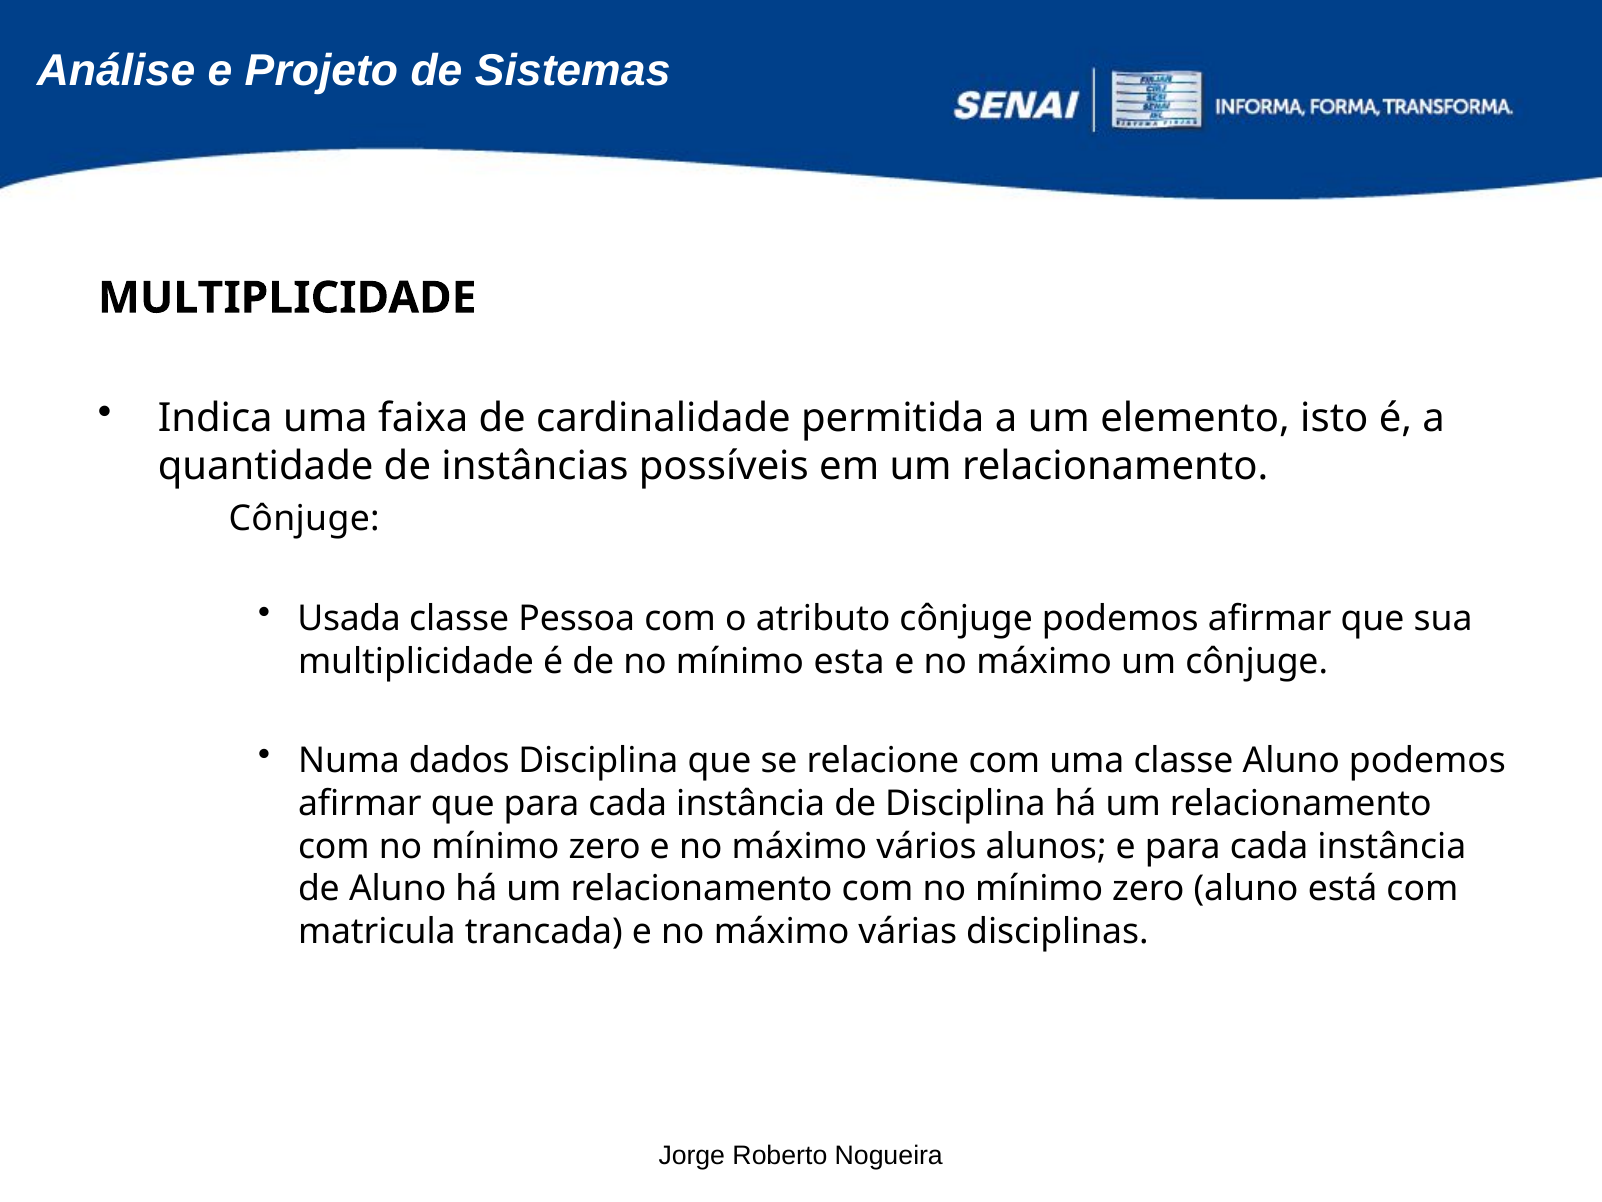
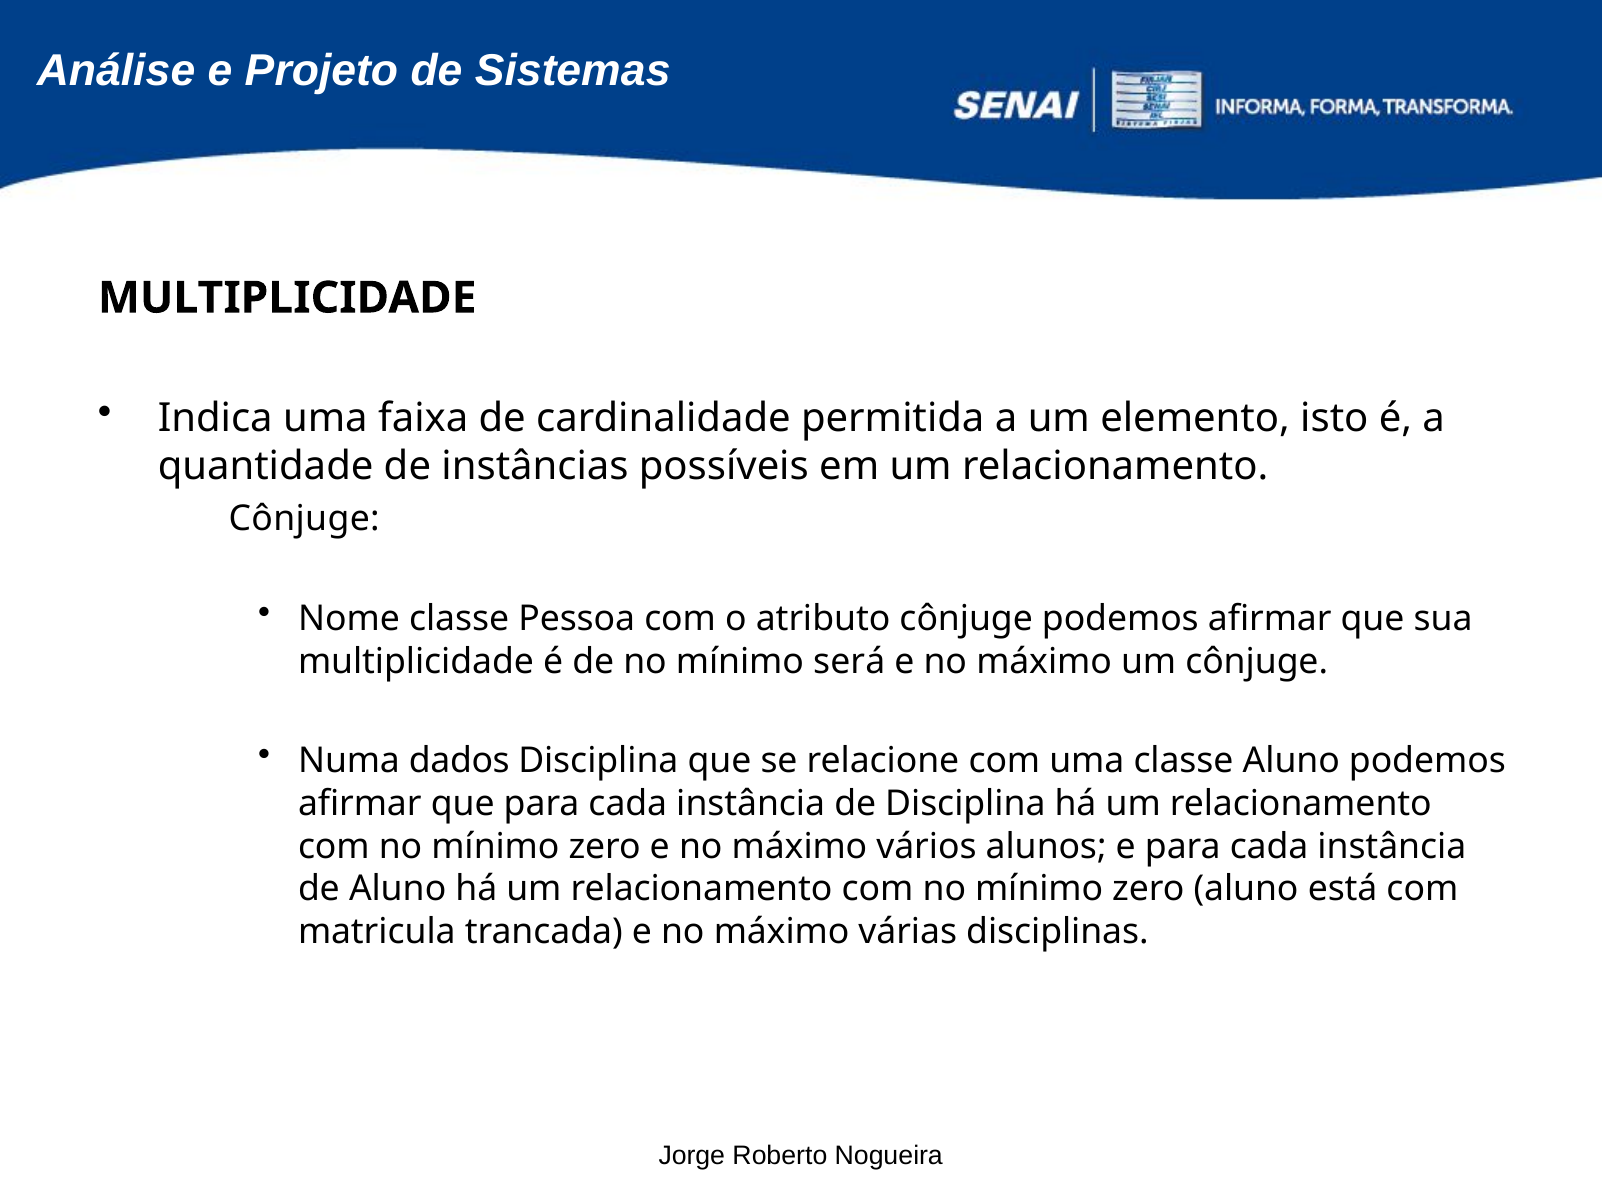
Usada: Usada -> Nome (349, 618)
esta: esta -> será (849, 661)
